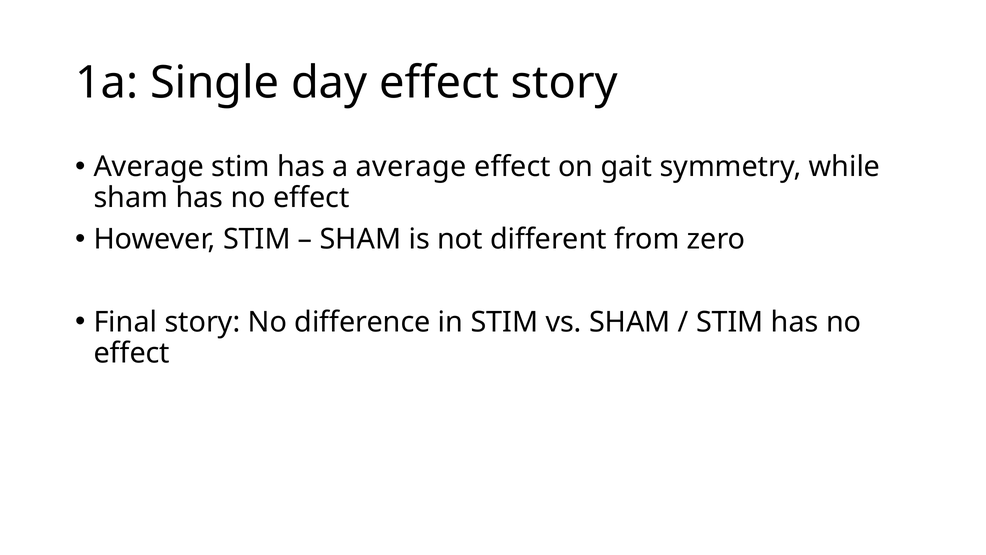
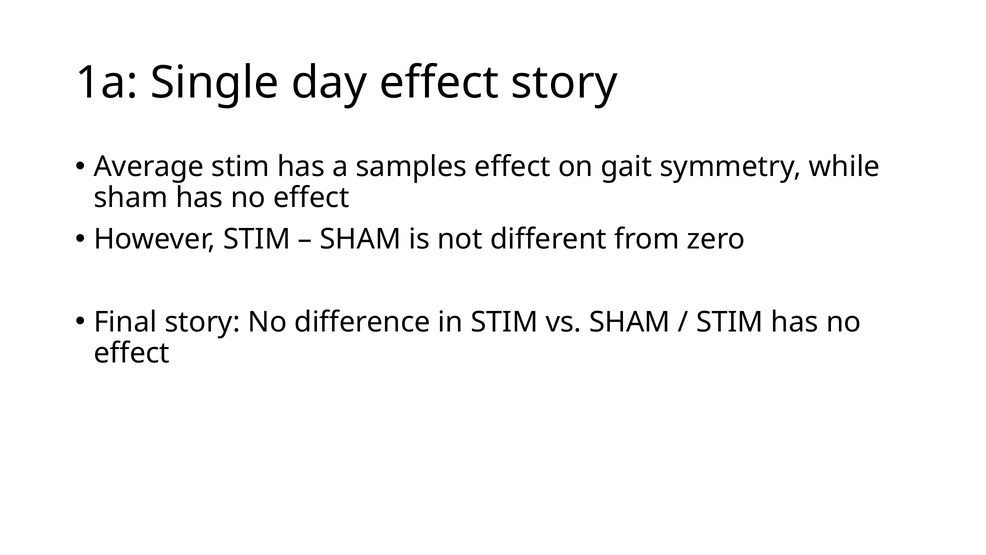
a average: average -> samples (411, 167)
